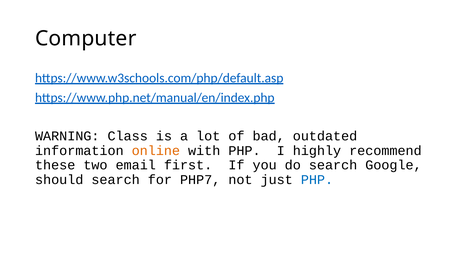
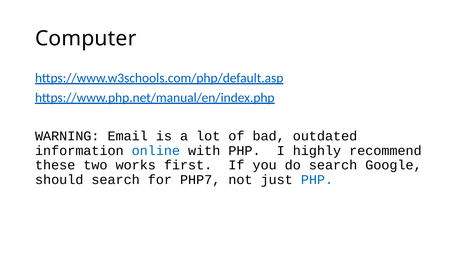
Class: Class -> Email (128, 136)
online colour: orange -> blue (156, 151)
email: email -> works (136, 165)
